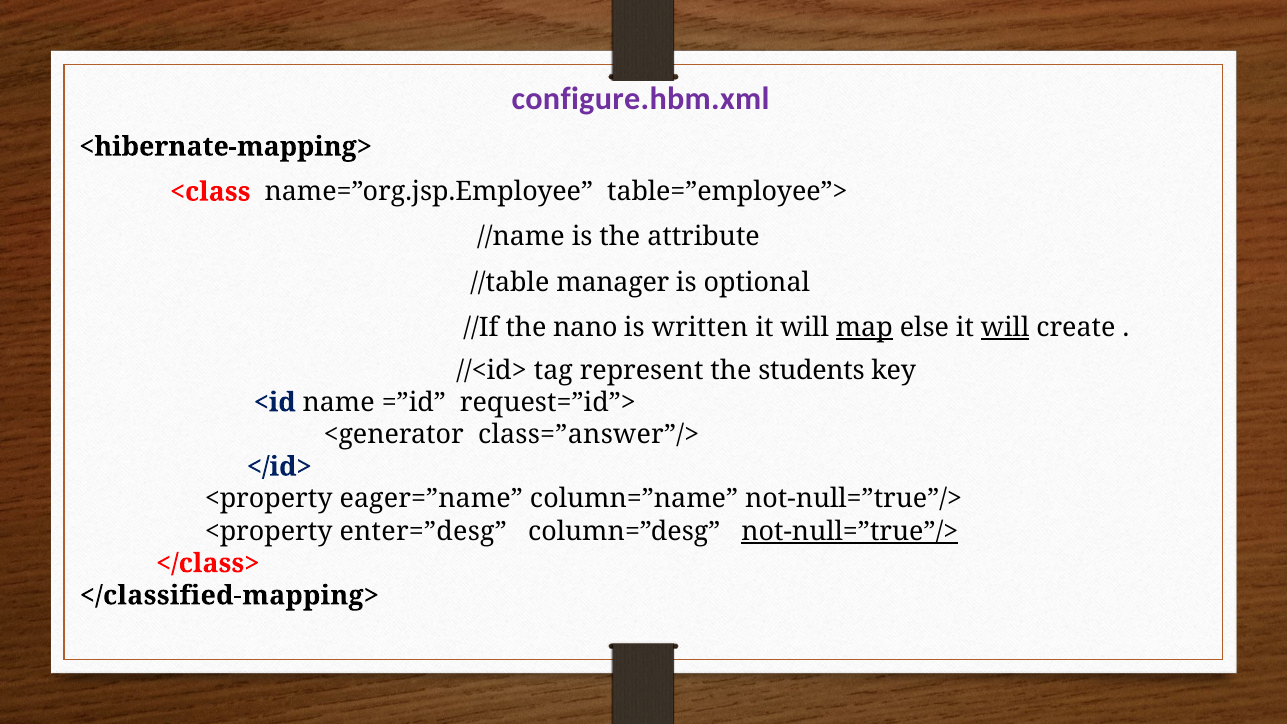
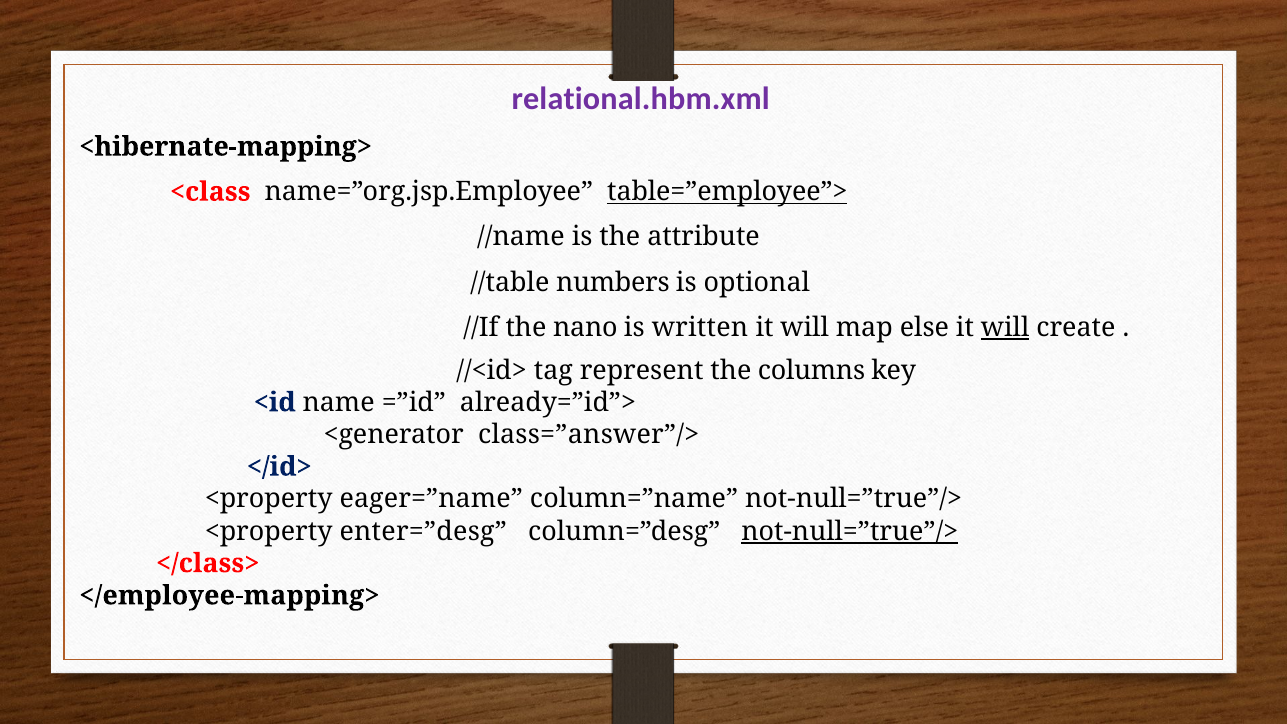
configure.hbm.xml: configure.hbm.xml -> relational.hbm.xml (641, 99)
table=”employee”> underline: none -> present (727, 192)
manager: manager -> numbers (613, 282)
map underline: present -> none (864, 327)
students: students -> columns (812, 370)
request=”id”>: request=”id”> -> already=”id”> (548, 402)
</classified-mapping>: </classified-mapping> -> </employee-mapping> (229, 595)
